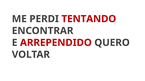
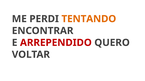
TENTANDO colour: red -> orange (89, 19)
